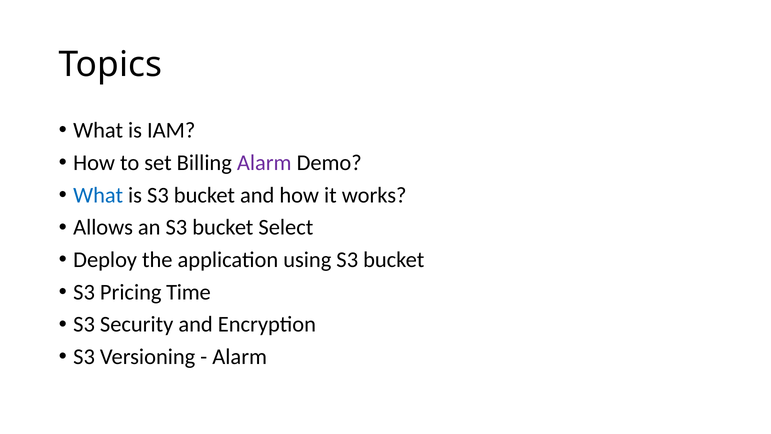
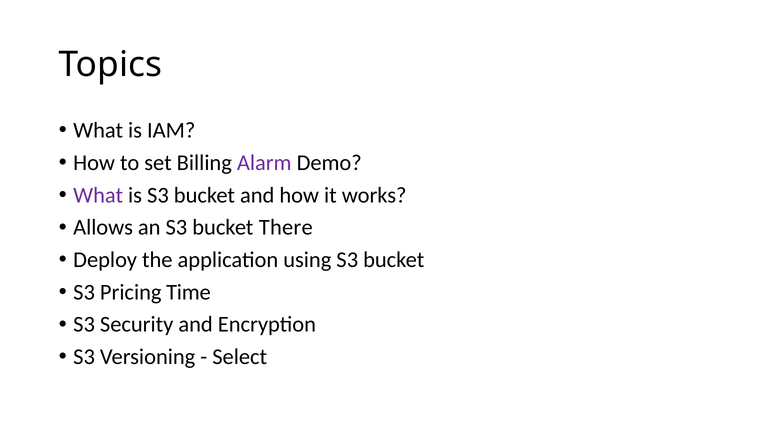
What colour: blue -> purple (98, 195)
Select: Select -> There (286, 227)
Alarm: Alarm -> Select (240, 357)
